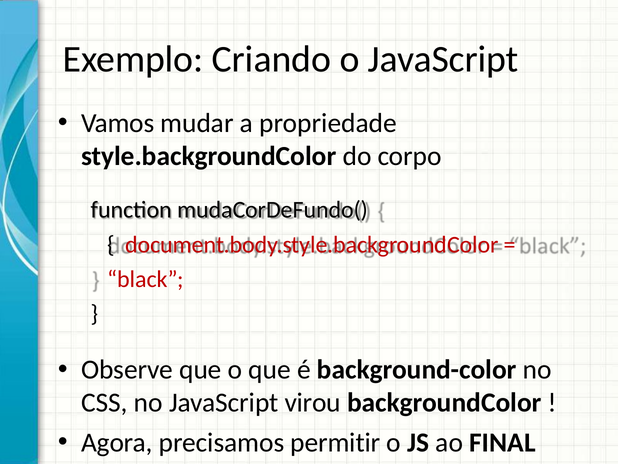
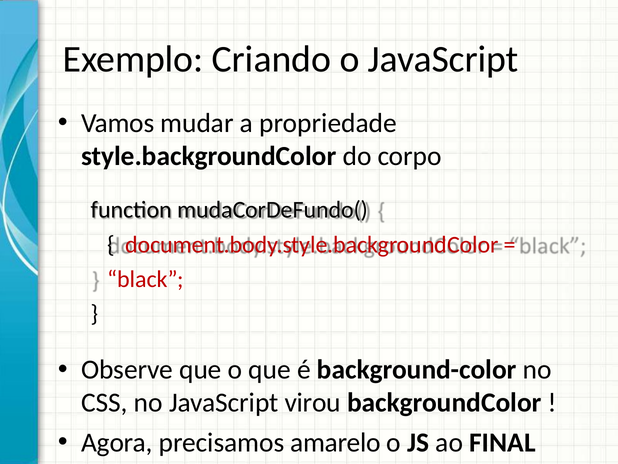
permitir: permitir -> amarelo (335, 442)
